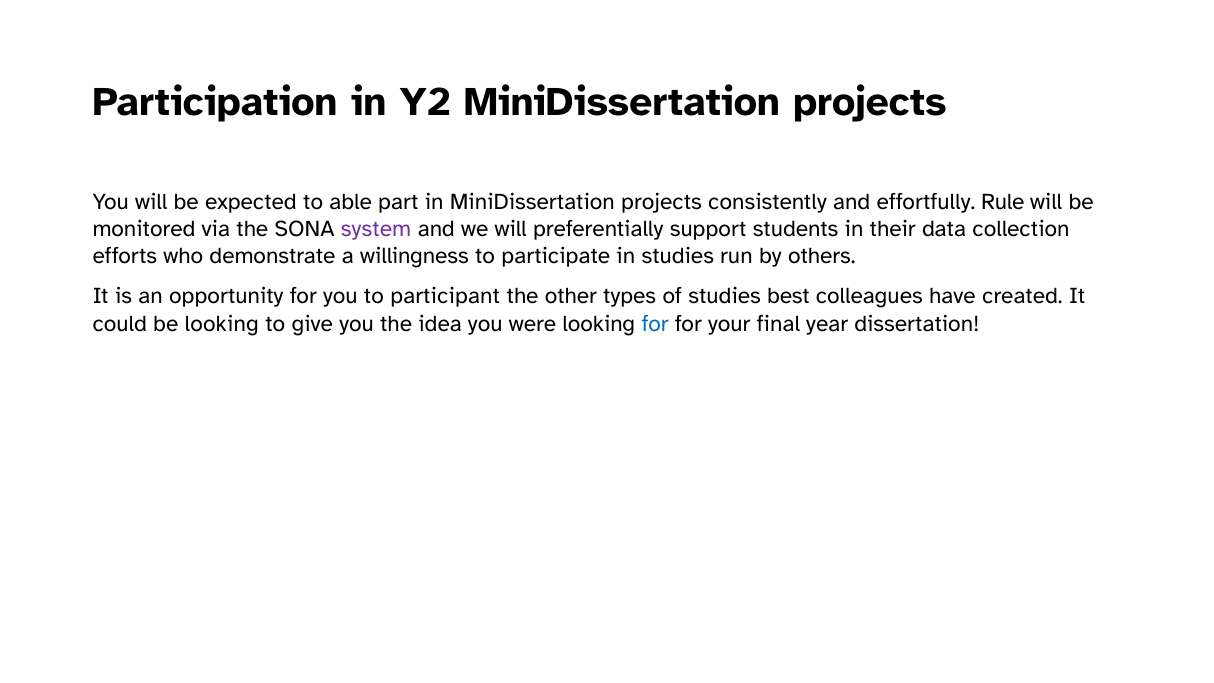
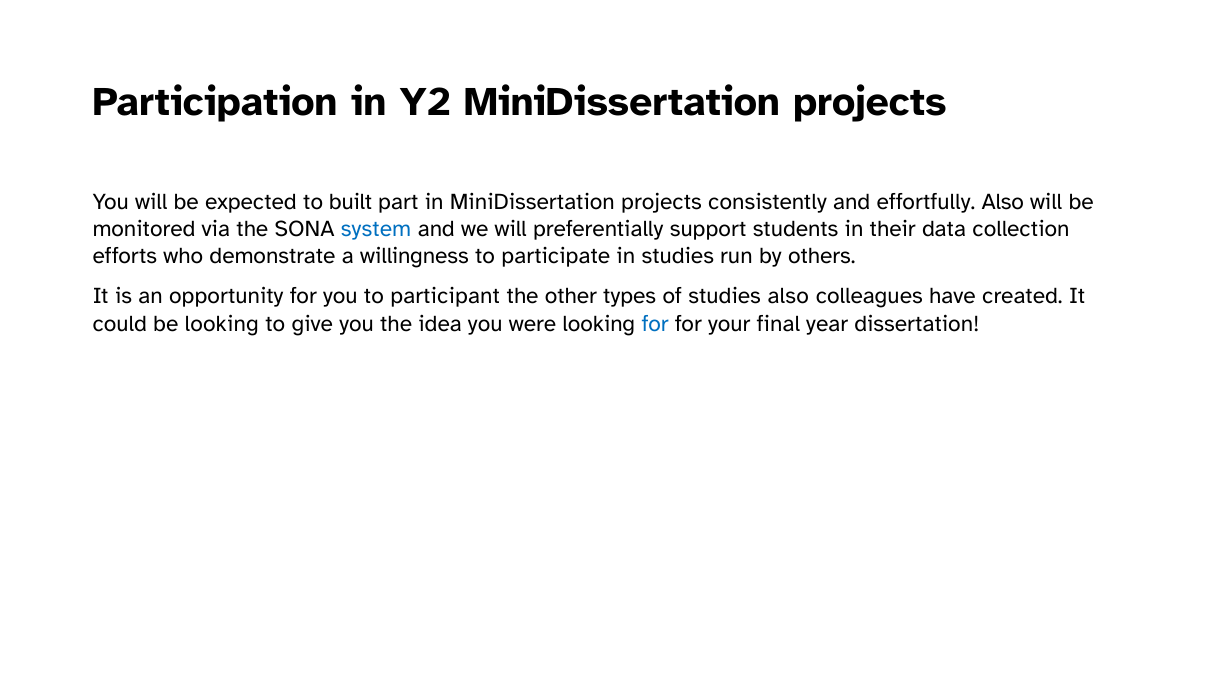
able: able -> built (351, 202)
effortfully Rule: Rule -> Also (1003, 202)
system colour: purple -> blue (376, 229)
studies best: best -> also (788, 296)
